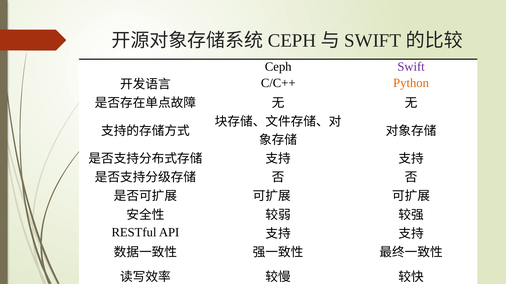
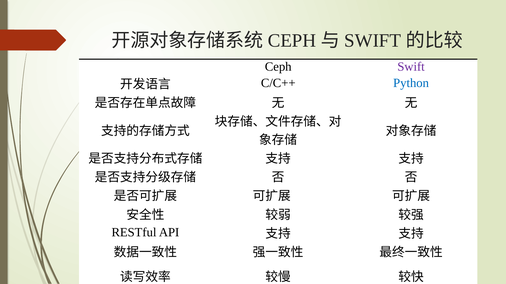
Python colour: orange -> blue (411, 83)
